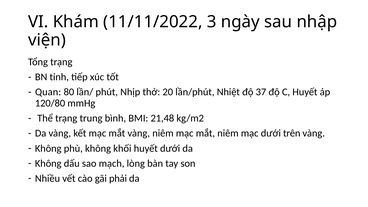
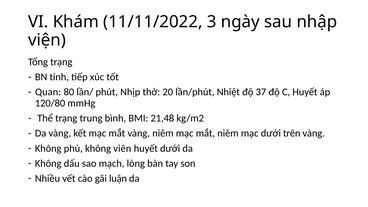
khối: khối -> viên (122, 148)
phải: phải -> luận (118, 178)
